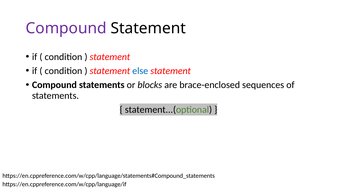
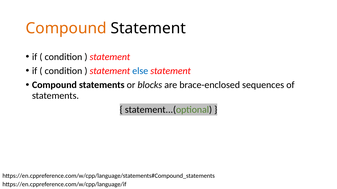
Compound colour: purple -> orange (66, 28)
